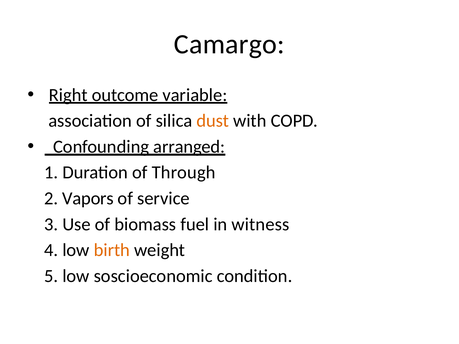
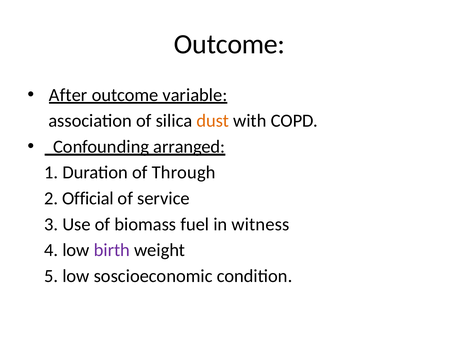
Camargo: Camargo -> Outcome (230, 44)
Right: Right -> After (68, 95)
Vapors: Vapors -> Official (88, 199)
birth colour: orange -> purple (112, 250)
